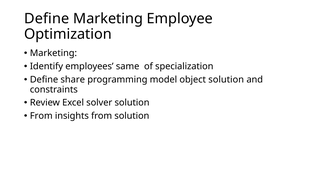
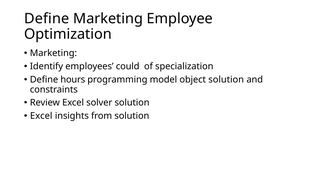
same: same -> could (128, 66)
share: share -> hours (73, 80)
From: From -> Excel (41, 116)
